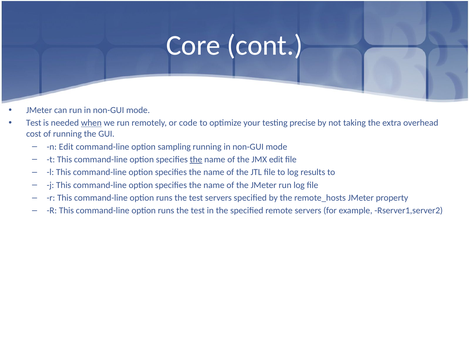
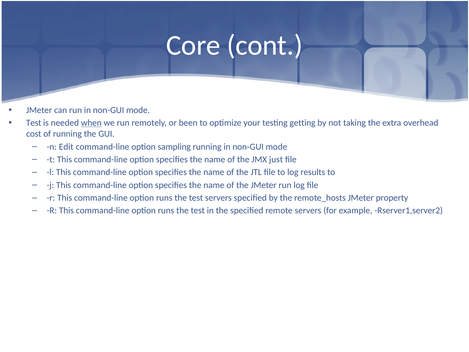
code: code -> been (188, 123)
precise: precise -> getting (303, 123)
the underline: present -> none (196, 159)
JMX edit: edit -> just (276, 159)
